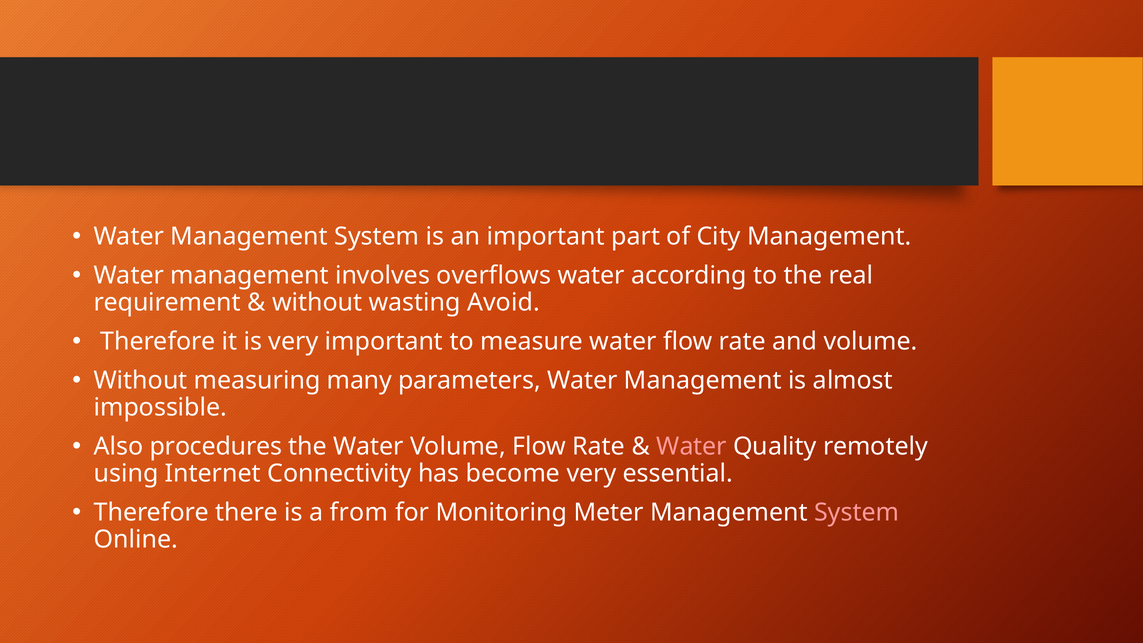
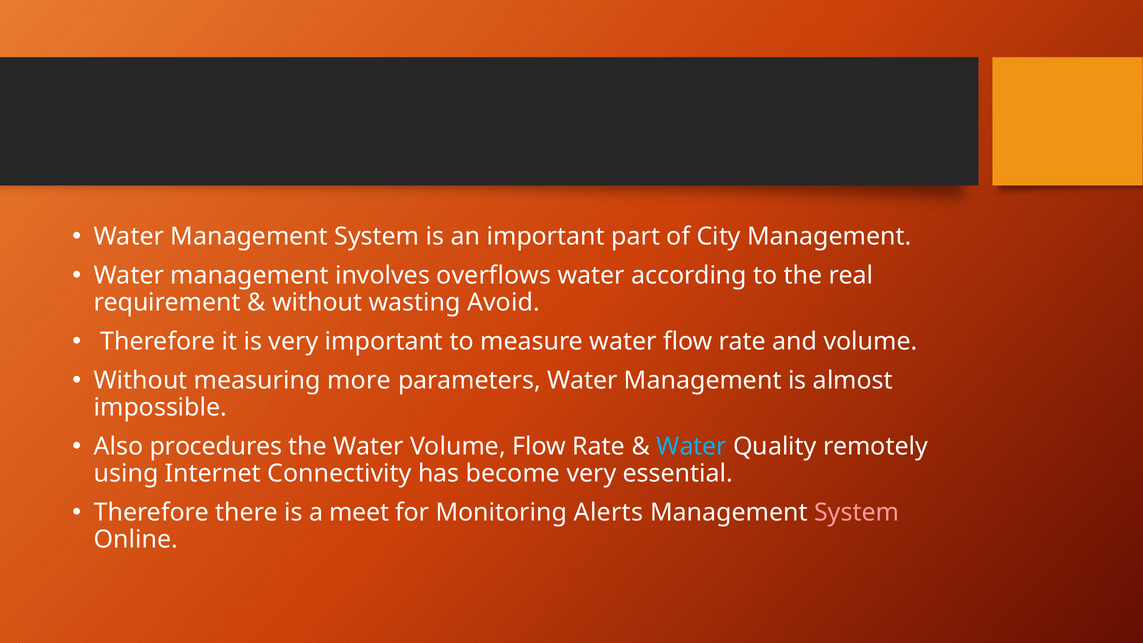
many: many -> more (359, 380)
Water colour: pink -> light blue (692, 446)
from: from -> meet (359, 512)
Meter: Meter -> Alerts (608, 512)
